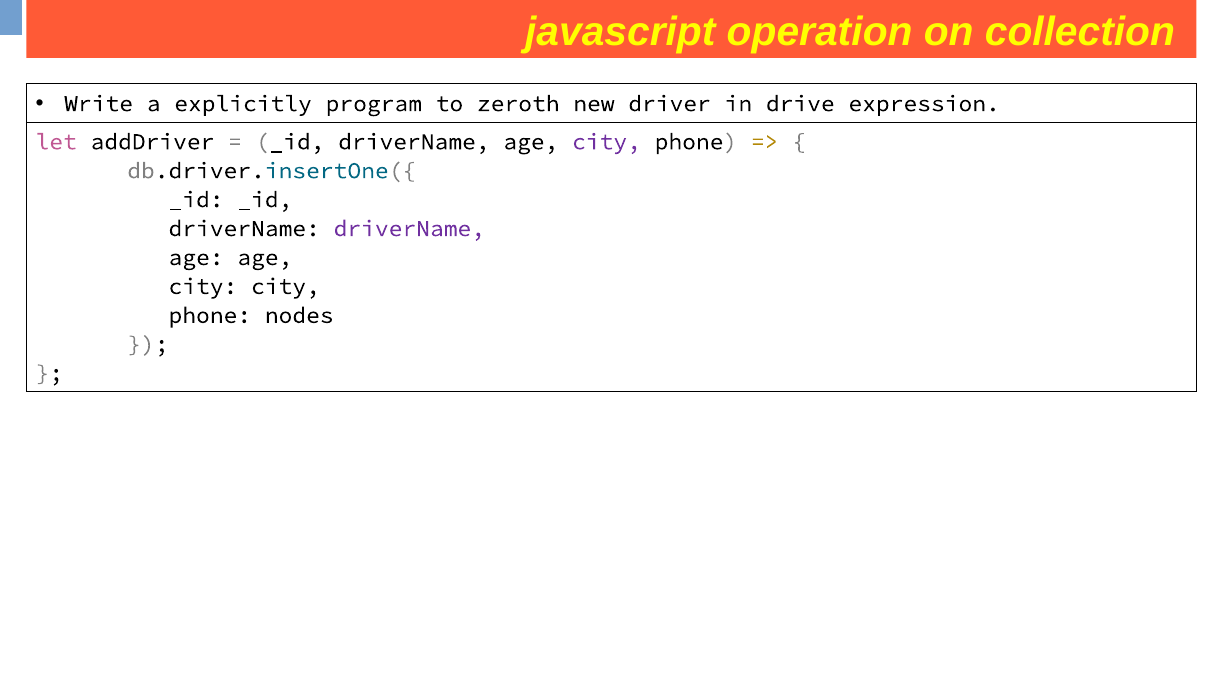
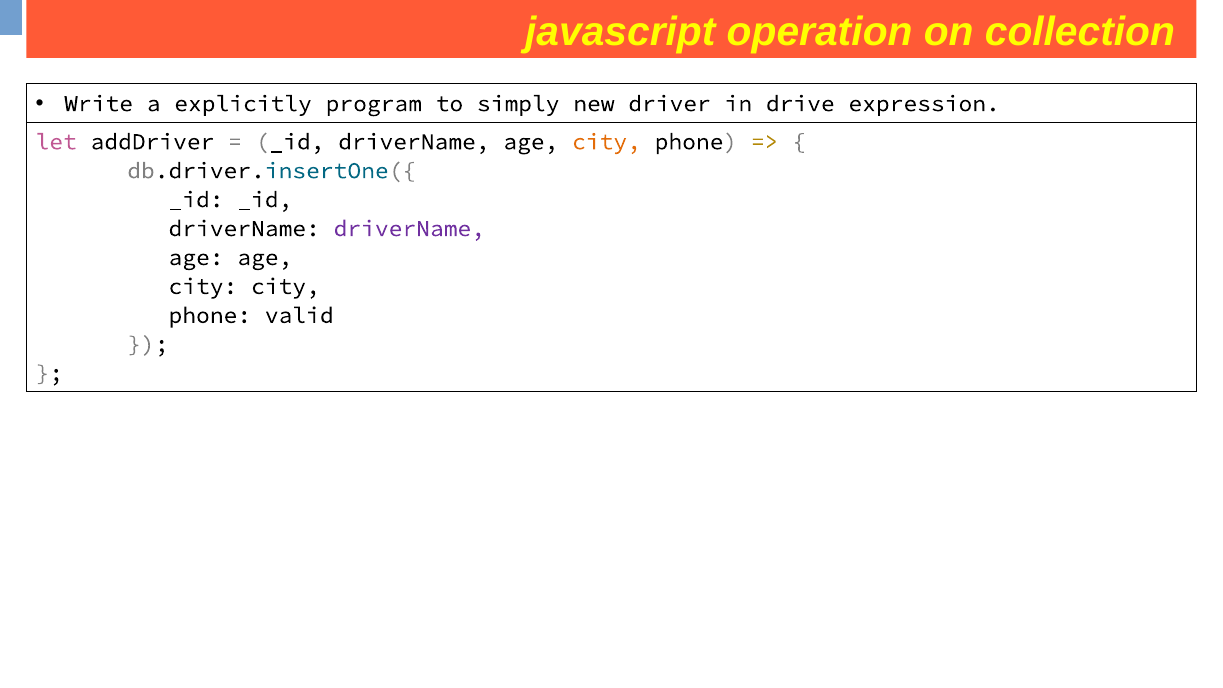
zeroth: zeroth -> simply (518, 104)
city colour: purple -> orange (607, 142)
nodes: nodes -> valid (299, 315)
